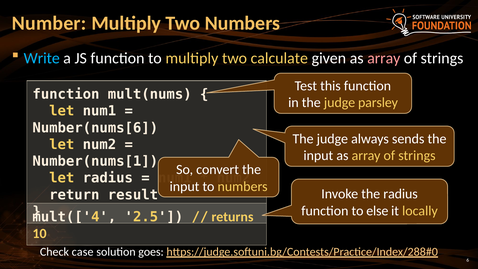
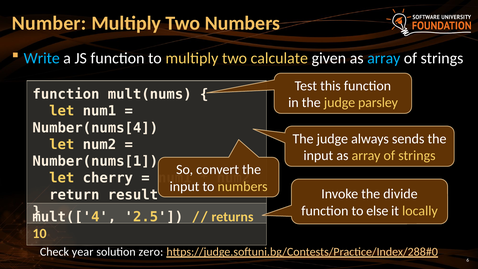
array colour: pink -> light blue (384, 58)
Number(nums[6: Number(nums[6 -> Number(nums[4 (95, 128)
let radius: radius -> cherry (108, 178)
the radius: radius -> divide (400, 194)
case: case -> year (83, 252)
goes: goes -> zero (151, 252)
